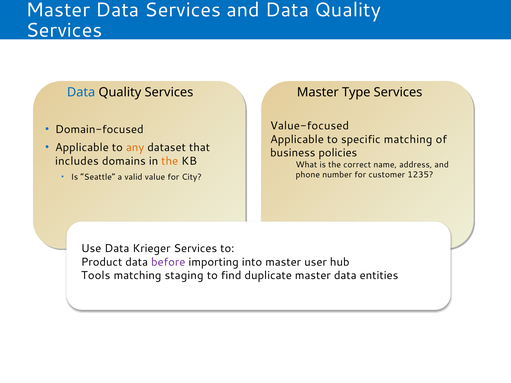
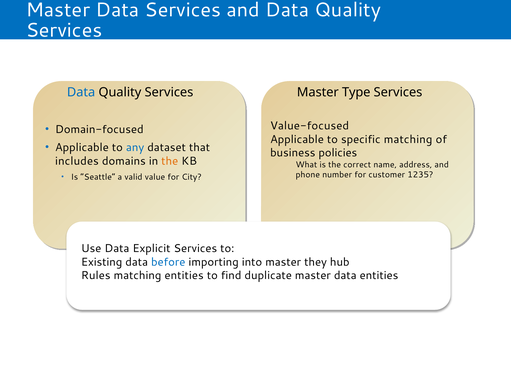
any colour: orange -> blue (135, 148)
Krieger: Krieger -> Explicit (151, 248)
Product: Product -> Existing (102, 262)
before colour: purple -> blue (168, 262)
user: user -> they (316, 262)
Tools: Tools -> Rules (96, 276)
matching staging: staging -> entities (184, 276)
